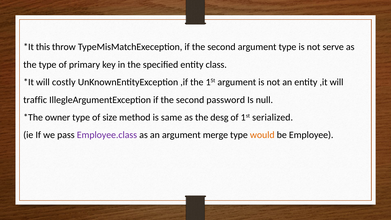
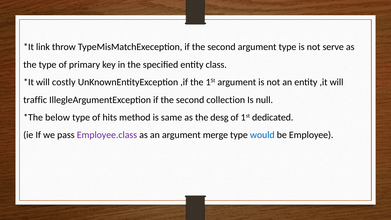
this: this -> link (43, 47)
password: password -> collection (226, 100)
owner: owner -> below (58, 117)
size: size -> hits (110, 117)
serialized: serialized -> dedicated (273, 117)
would colour: orange -> blue (262, 135)
